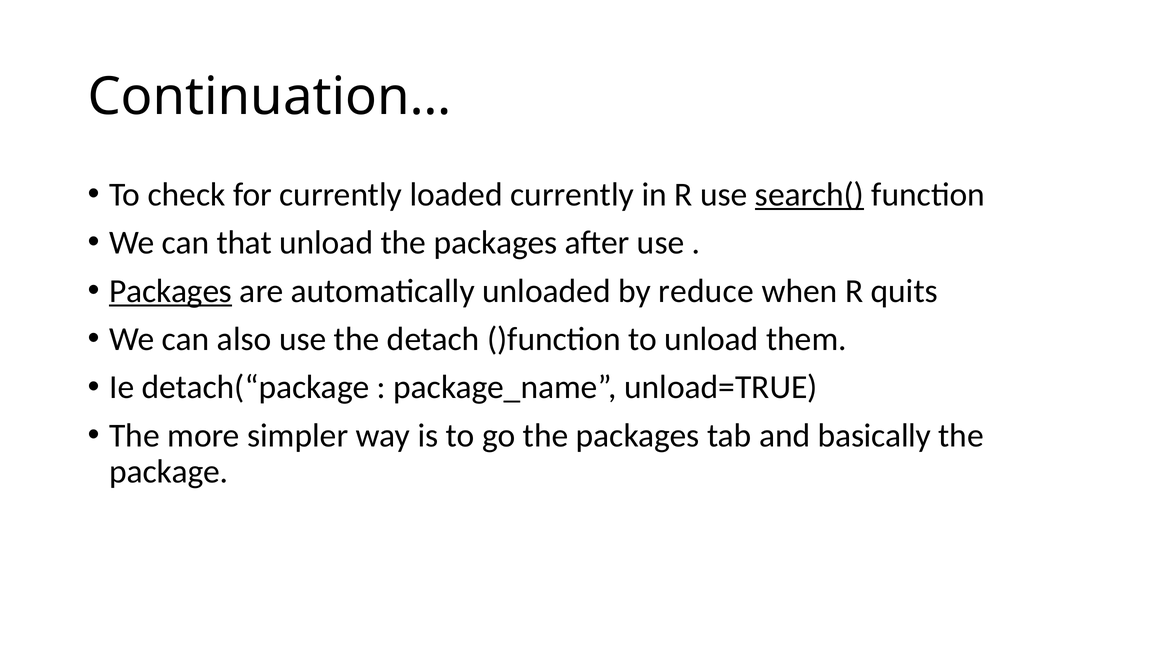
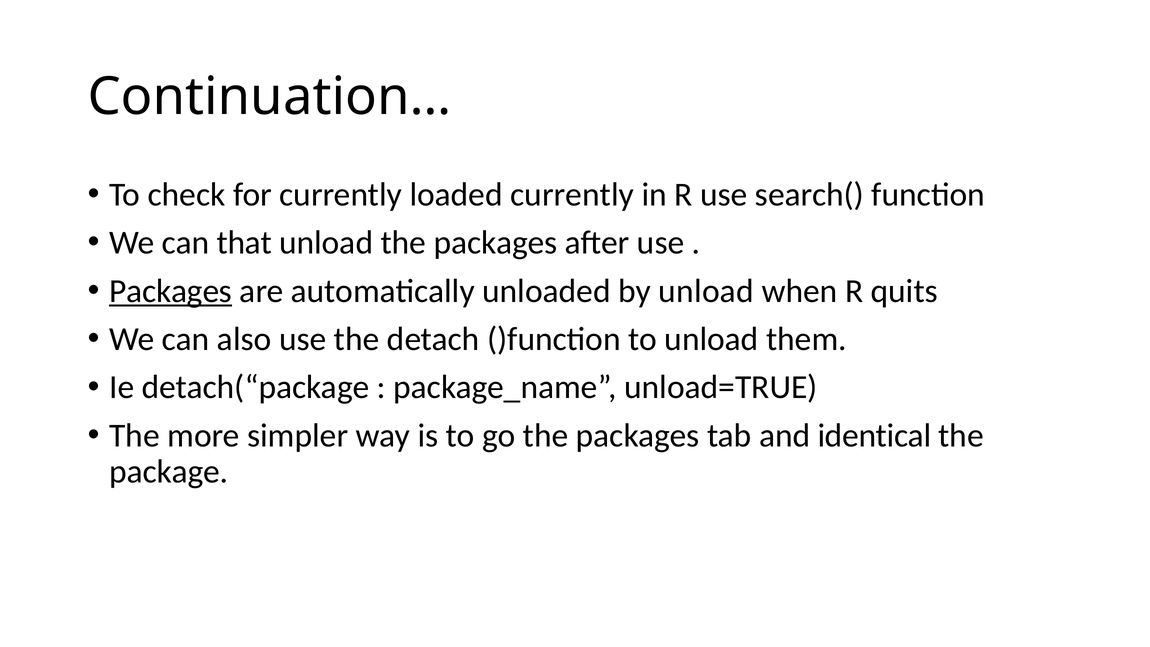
search( underline: present -> none (810, 194)
by reduce: reduce -> unload (706, 291)
basically: basically -> identical (874, 436)
